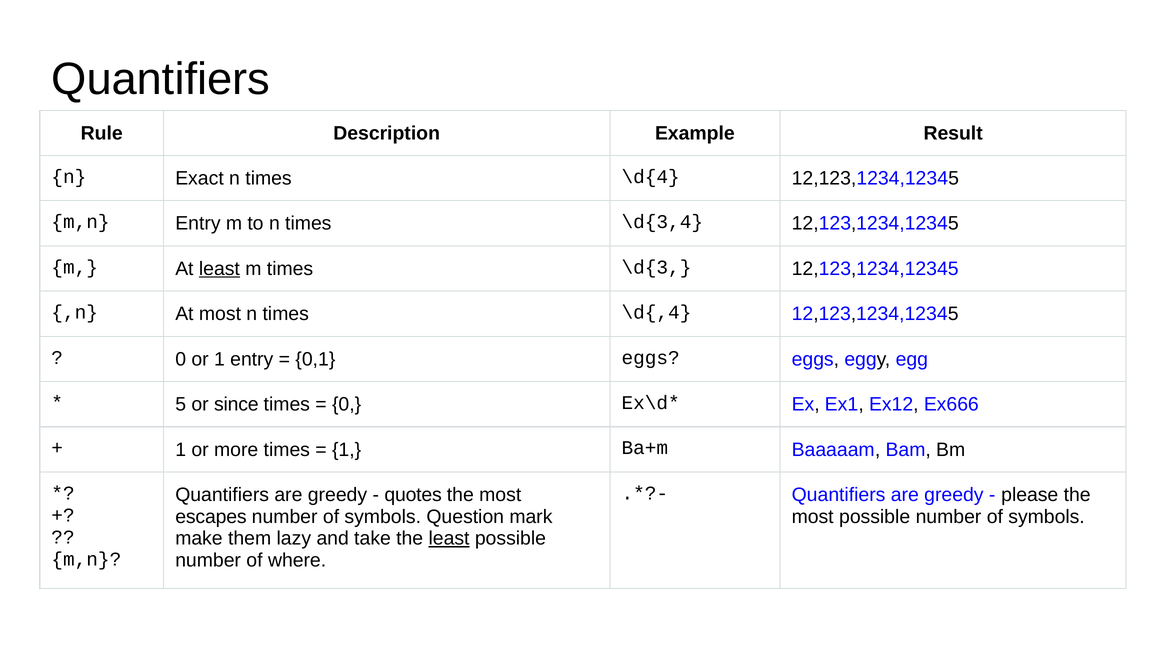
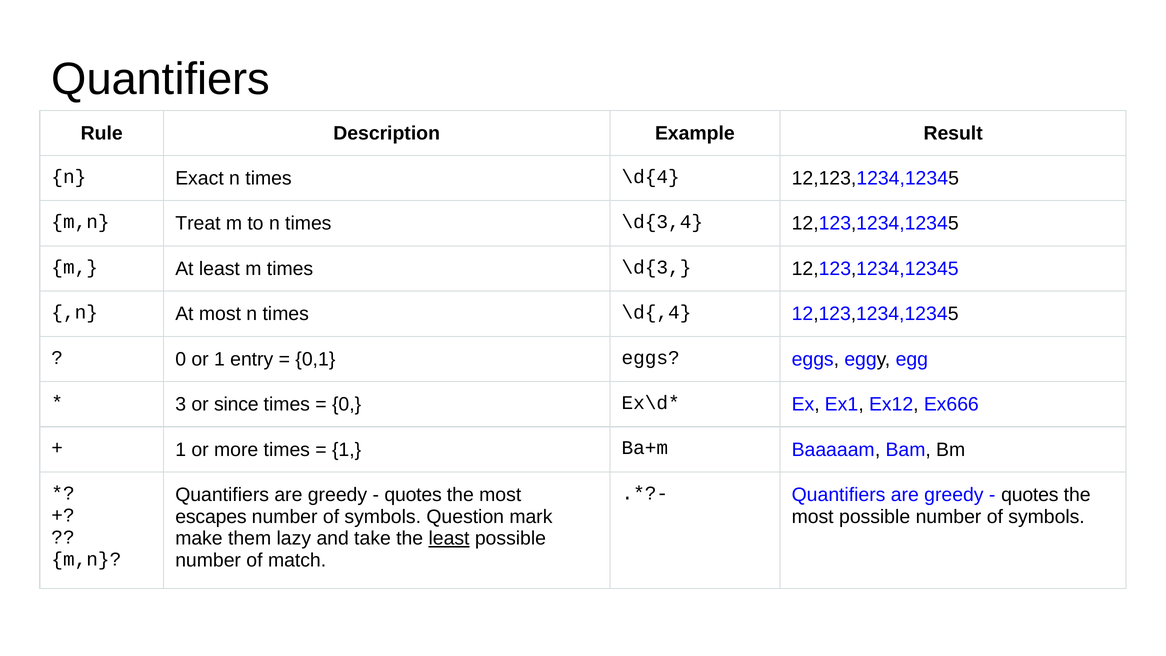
m,n Entry: Entry -> Treat (198, 223)
least underline: present -> none (219, 269)
5: 5 -> 3 (181, 404)
please: please -> quotes (1030, 495)
where: where -> match (297, 560)
